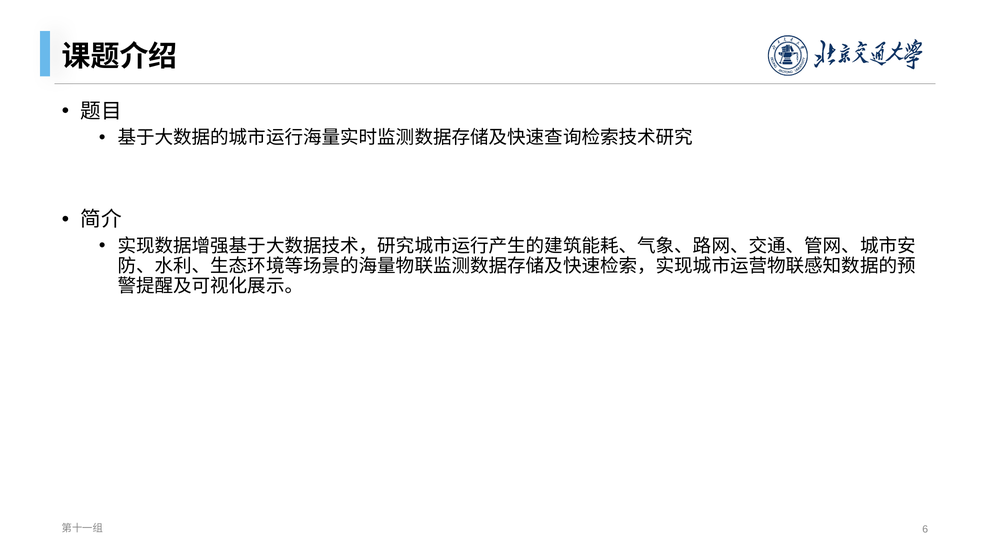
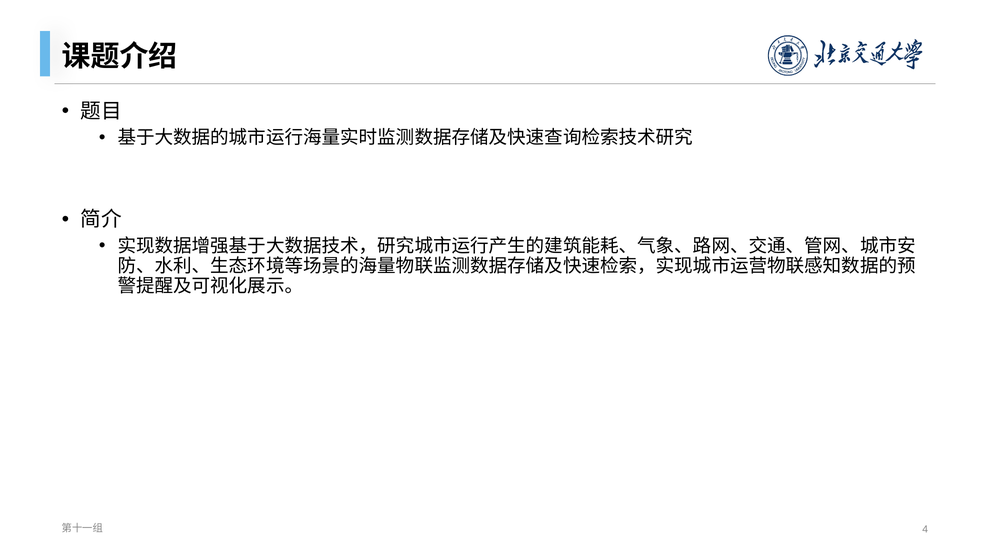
6: 6 -> 4 (925, 529)
